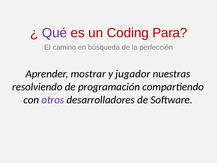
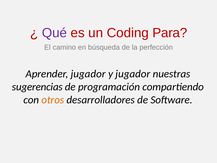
Aprender mostrar: mostrar -> jugador (88, 74)
resolviendo: resolviendo -> sugerencias (37, 87)
otros colour: purple -> orange (53, 100)
